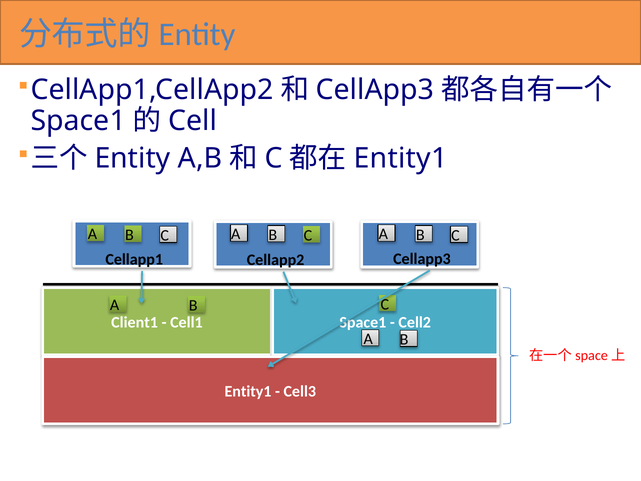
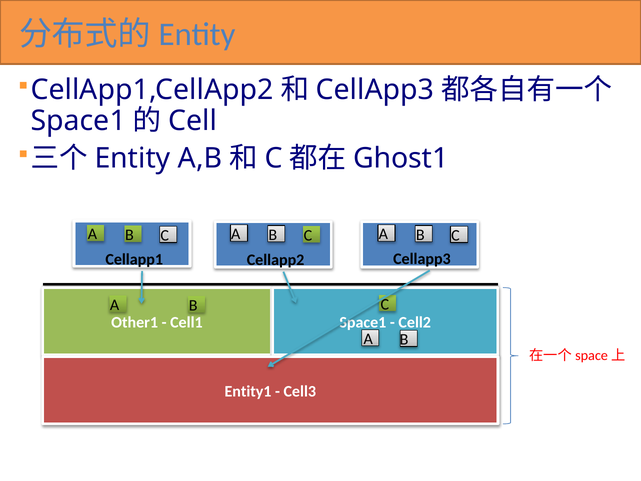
Entity1: Entity1 -> Ghost1 (401, 158)
Client1: Client1 -> Other1 (135, 322)
